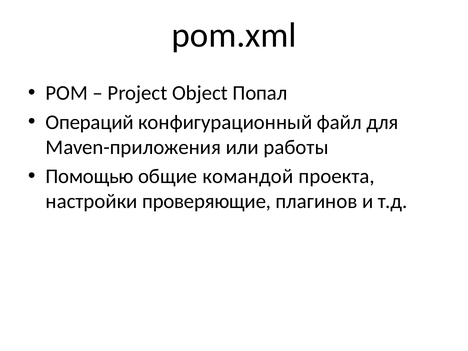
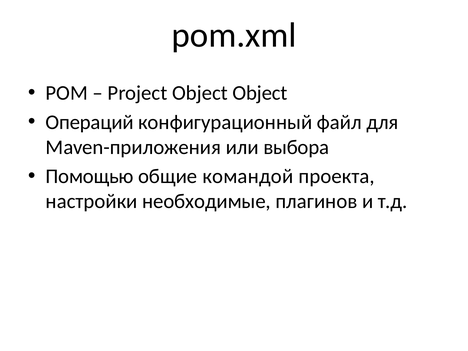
Object Попал: Попал -> Object (260, 93)
работы: работы -> выбора (296, 147)
проверяющие: проверяющие -> необходимые (207, 201)
